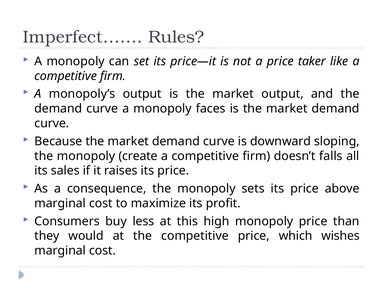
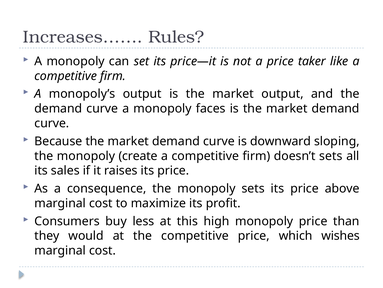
Imperfect……: Imperfect…… -> Increases…… (83, 37)
doesn’t falls: falls -> sets (331, 156)
